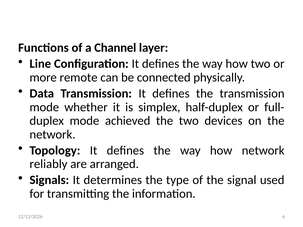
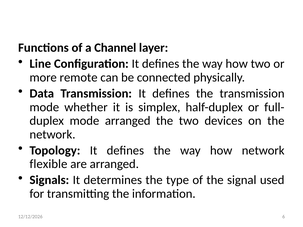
mode achieved: achieved -> arranged (128, 121)
reliably: reliably -> flexible (48, 164)
